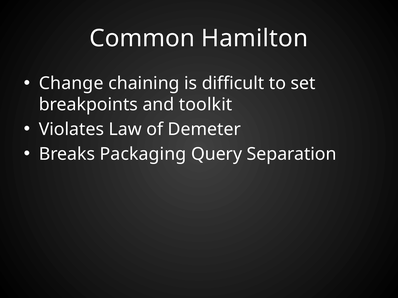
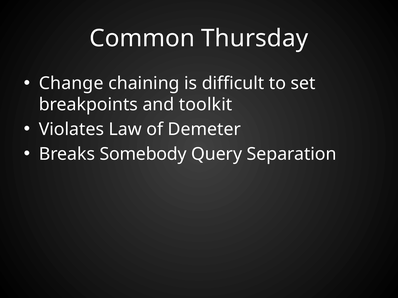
Hamilton: Hamilton -> Thursday (255, 39)
Packaging: Packaging -> Somebody (143, 154)
